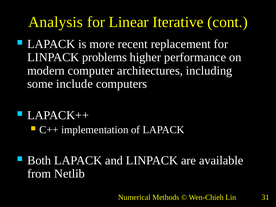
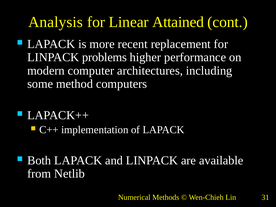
Iterative: Iterative -> Attained (178, 22)
include: include -> method (75, 84)
